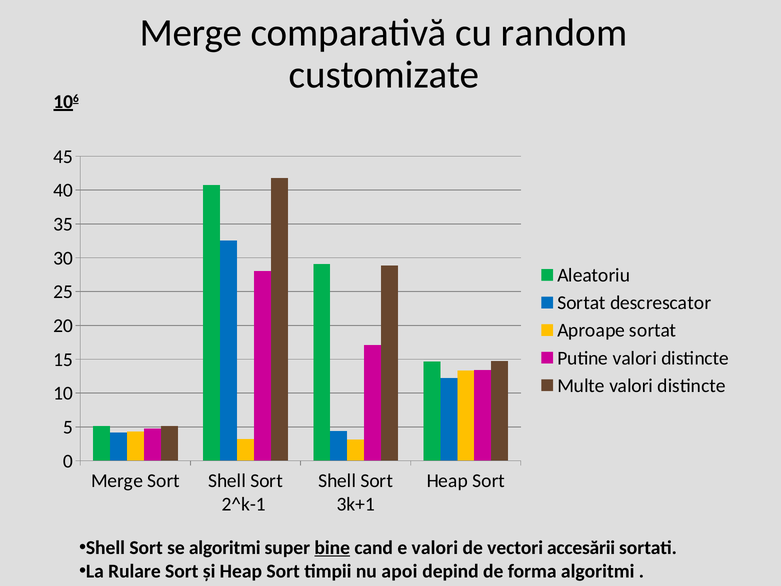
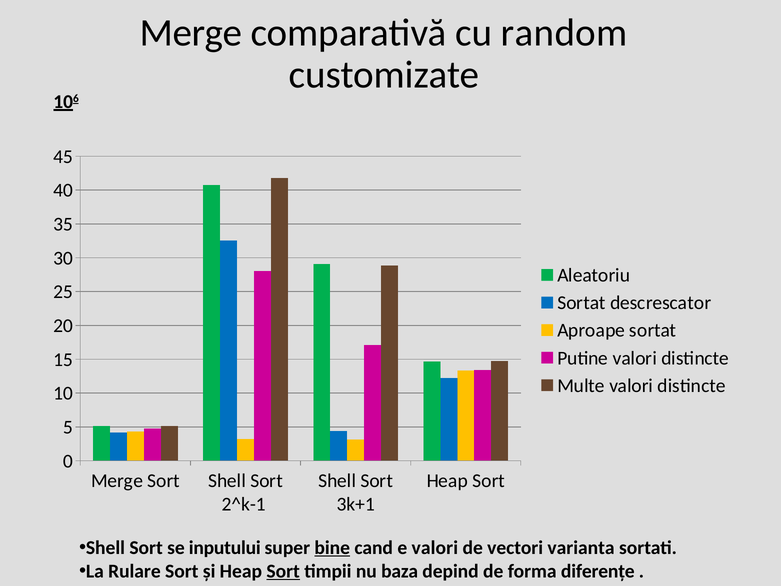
se algoritmi: algoritmi -> inputului (225, 547)
accesării: accesării -> varianta (581, 547)
Sort underline: none -> present (283, 571)
apoi: apoi -> baza (400, 571)
forma algoritmi: algoritmi -> diferențe (598, 571)
